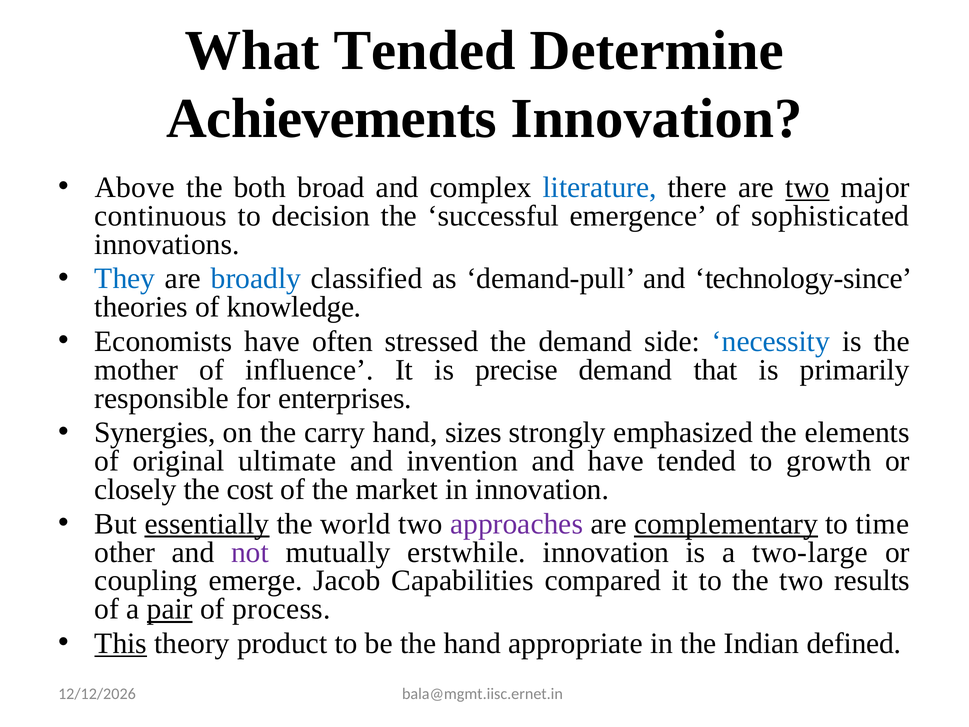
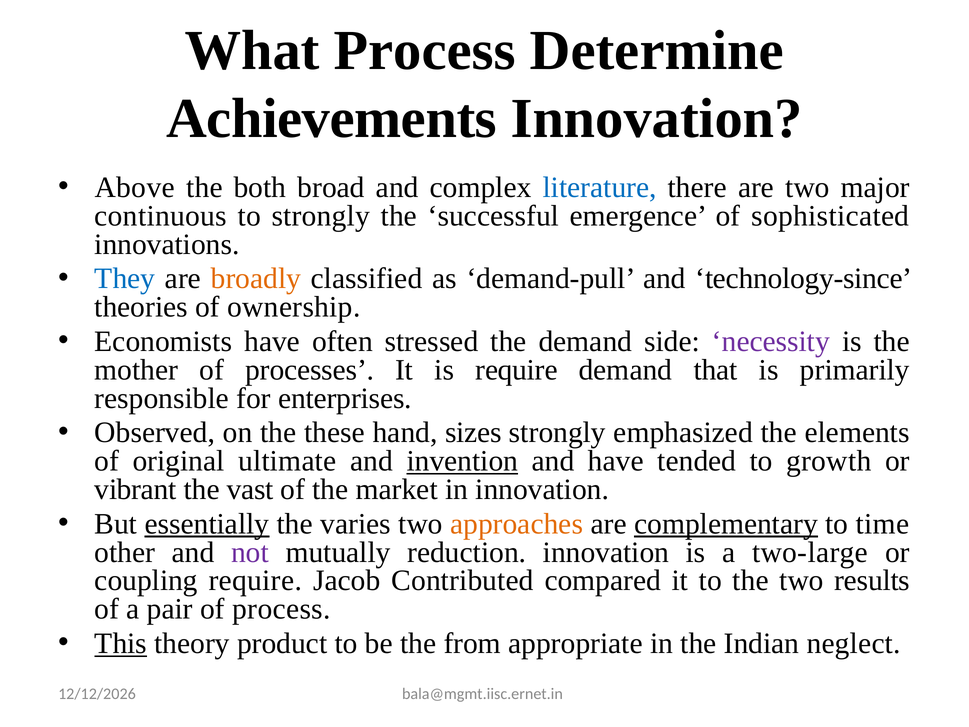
What Tended: Tended -> Process (425, 51)
two underline: present -> none (808, 187)
to decision: decision -> strongly (321, 216)
broadly colour: blue -> orange (256, 279)
knowledge: knowledge -> ownership (294, 307)
necessity colour: blue -> purple (771, 341)
influence: influence -> processes (310, 370)
is precise: precise -> require (517, 370)
Synergies: Synergies -> Observed (155, 432)
carry: carry -> these (335, 432)
invention underline: none -> present (462, 461)
closely: closely -> vibrant (136, 489)
cost: cost -> vast (250, 489)
world: world -> varies (356, 524)
approaches colour: purple -> orange (517, 524)
erstwhile: erstwhile -> reduction (467, 552)
coupling emerge: emerge -> require (255, 581)
Capabilities: Capabilities -> Contributed (462, 581)
pair underline: present -> none (170, 609)
the hand: hand -> from (472, 643)
defined: defined -> neglect (854, 643)
